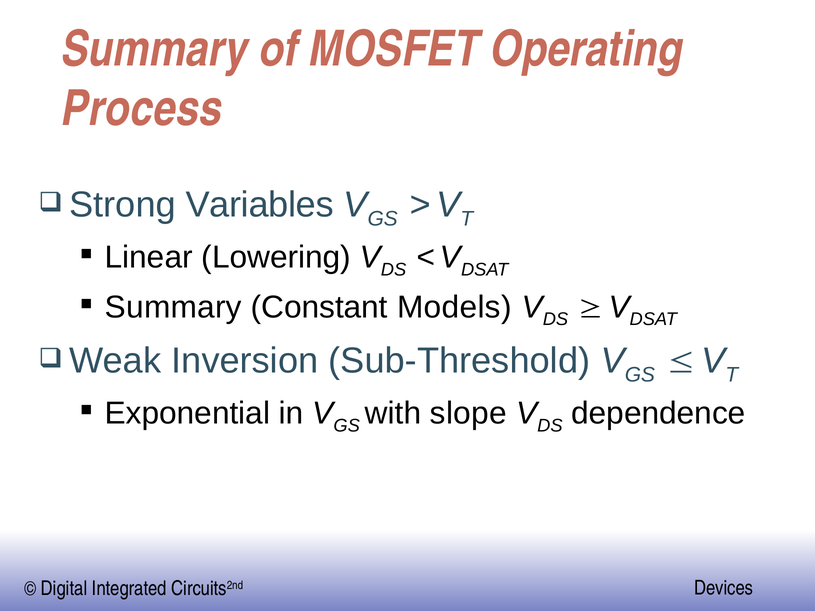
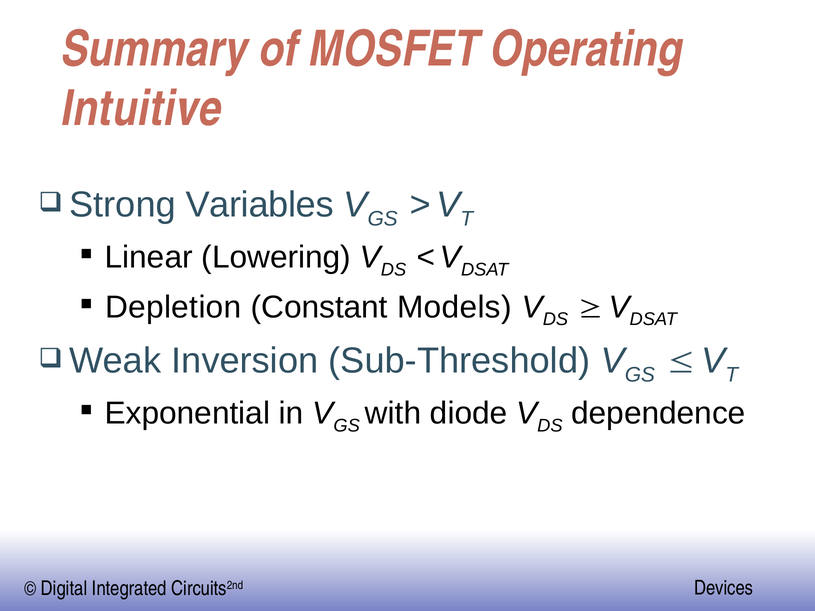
Process: Process -> Intuitive (141, 109)
Summary: Summary -> Depletion (173, 307)
slope: slope -> diode (469, 414)
